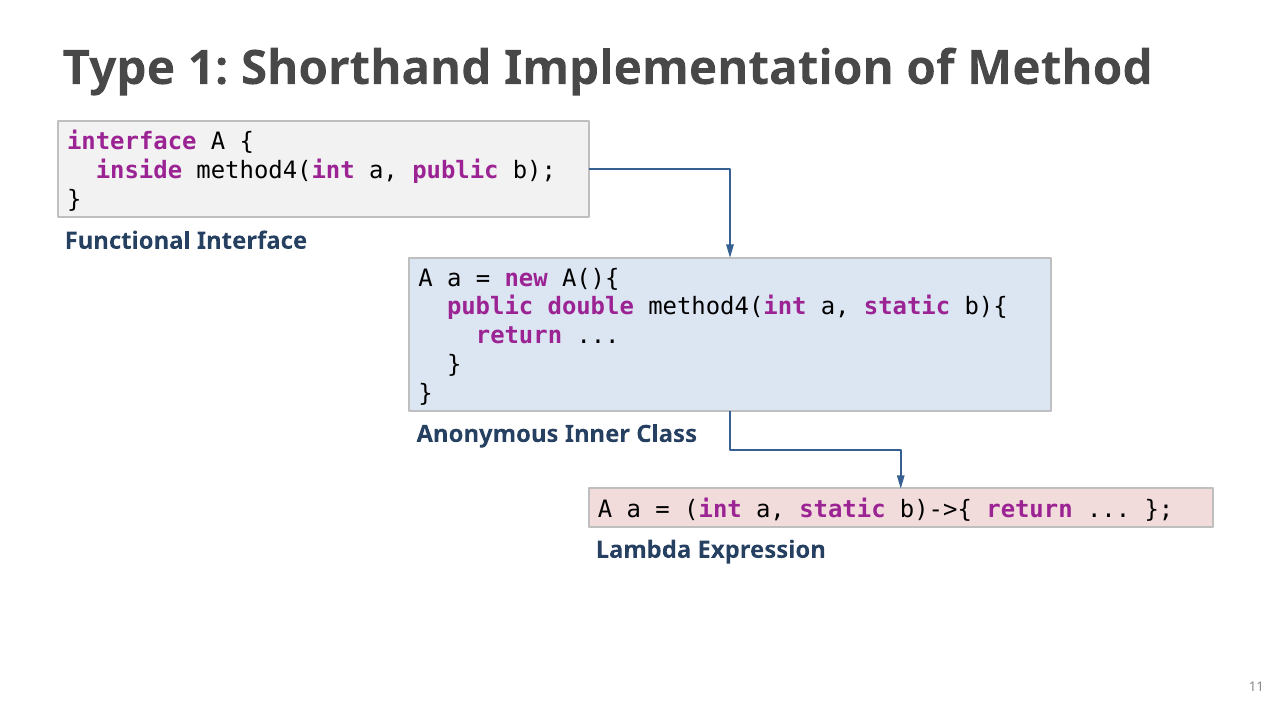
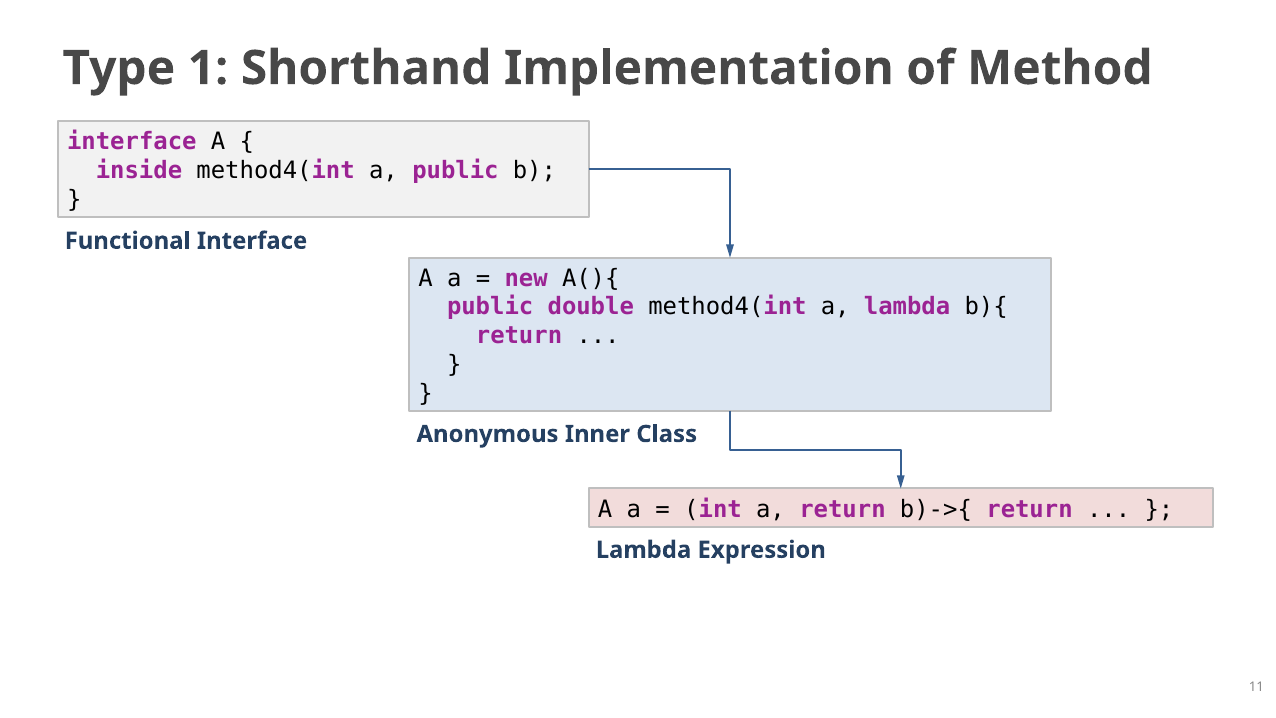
method4(int a static: static -> lambda (907, 307)
int a static: static -> return (843, 509)
